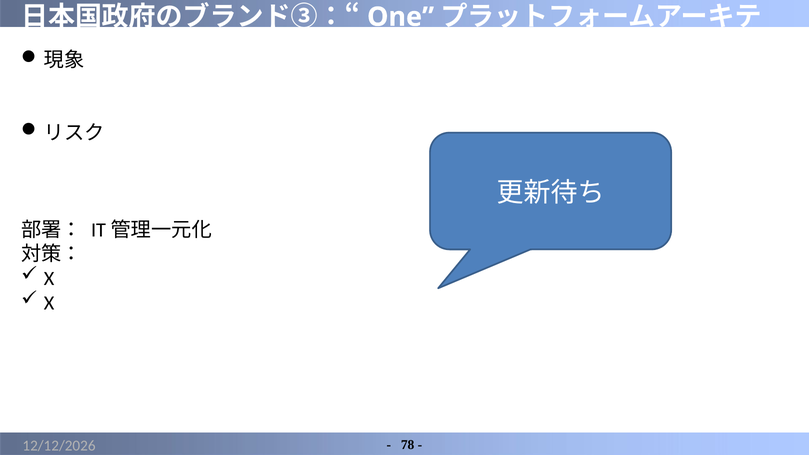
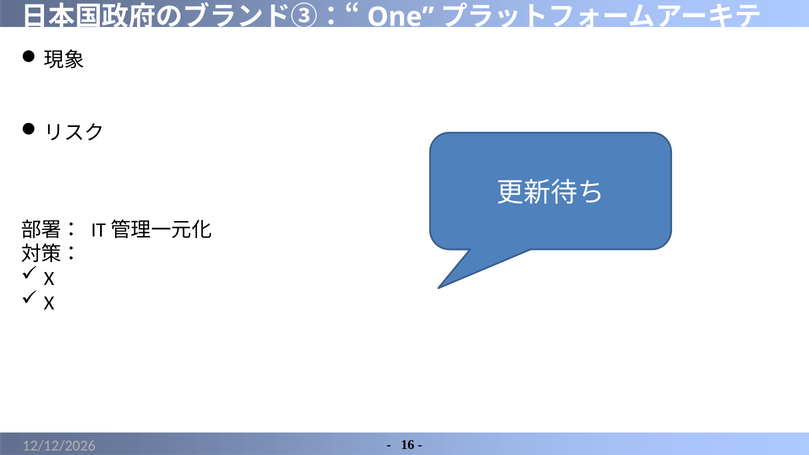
78: 78 -> 16 (408, 445)
